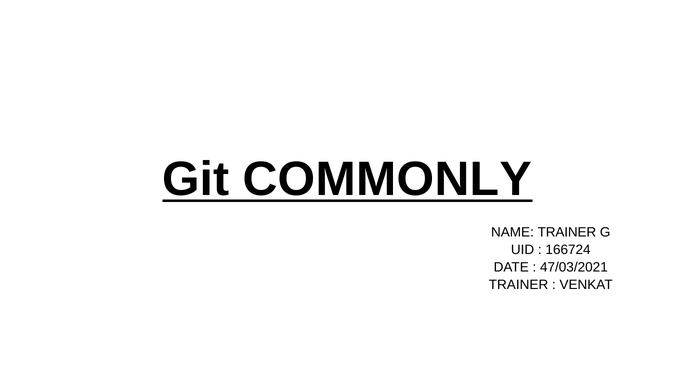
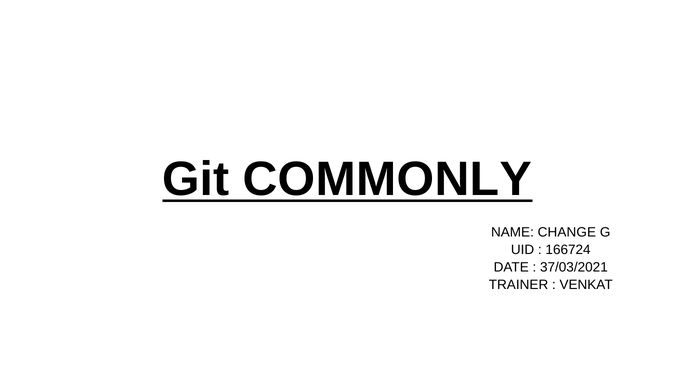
NAME TRAINER: TRAINER -> CHANGE (567, 232)
47/03/2021: 47/03/2021 -> 37/03/2021 (574, 267)
